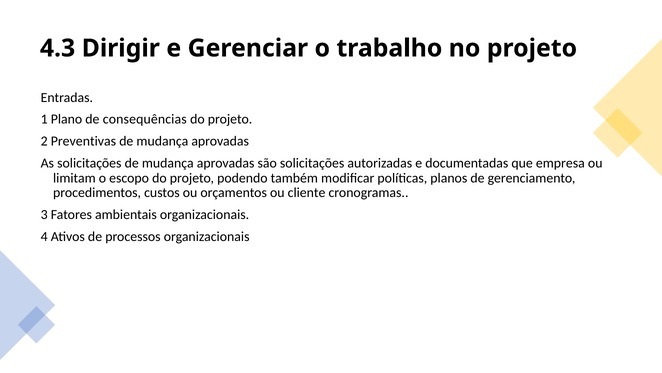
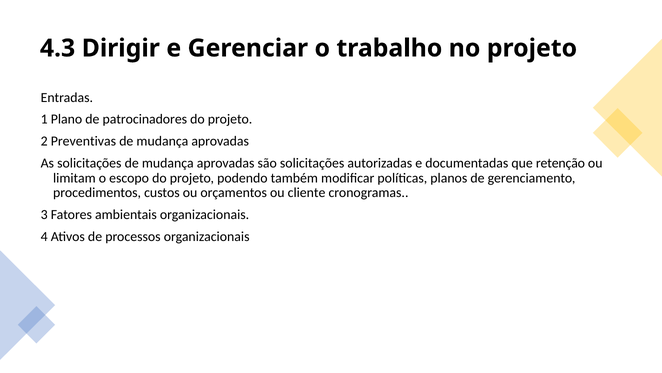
consequências: consequências -> patrocinadores (145, 119)
empresa: empresa -> retenção (560, 163)
